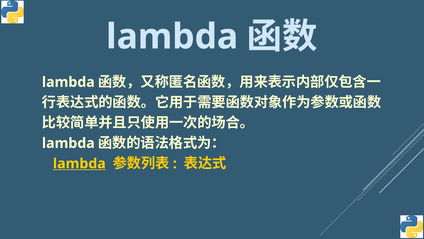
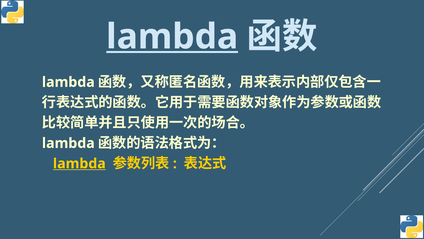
lambda underline: none -> present (172, 37)
